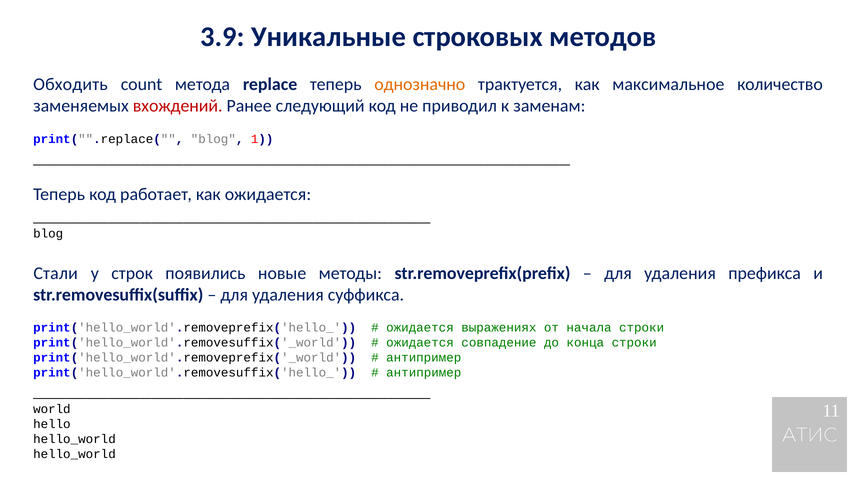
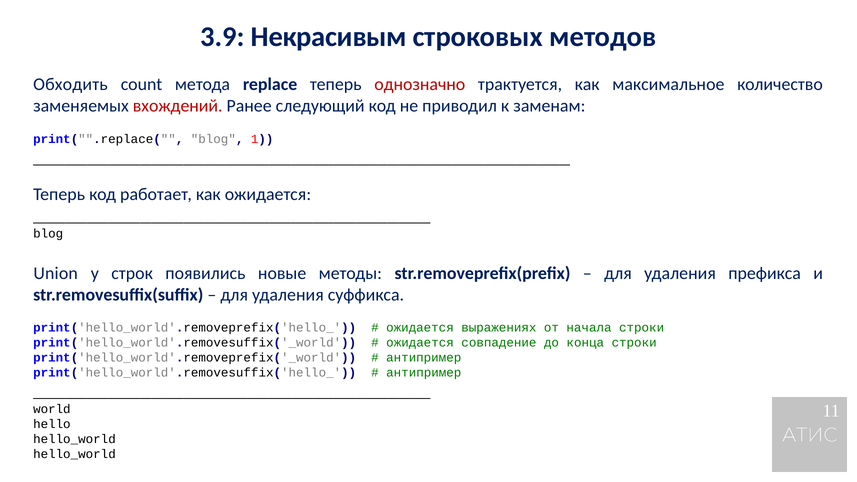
Уникальные: Уникальные -> Некрасивым (329, 37)
однозначно colour: orange -> red (420, 85)
Стали: Стали -> Union (56, 274)
